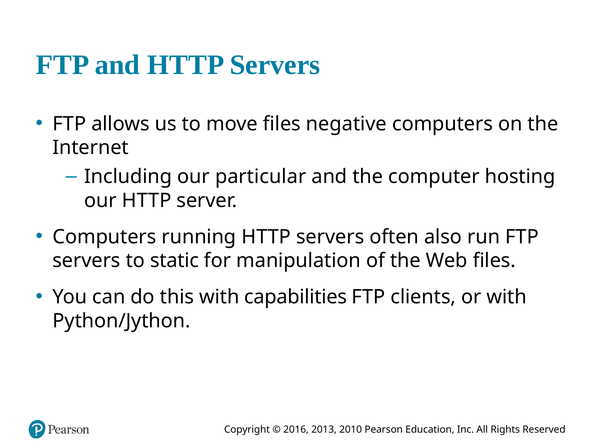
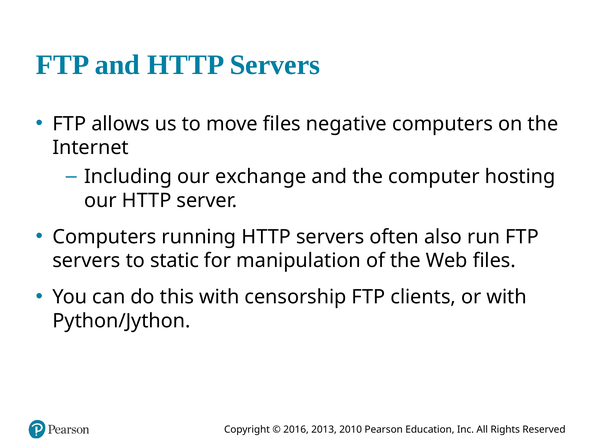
particular: particular -> exchange (261, 177)
capabilities: capabilities -> censorship (296, 297)
